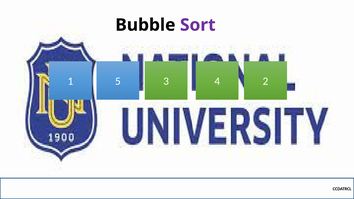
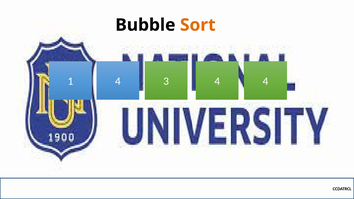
Sort colour: purple -> orange (198, 25)
1 5: 5 -> 4 (118, 81)
4 2: 2 -> 4 (265, 81)
